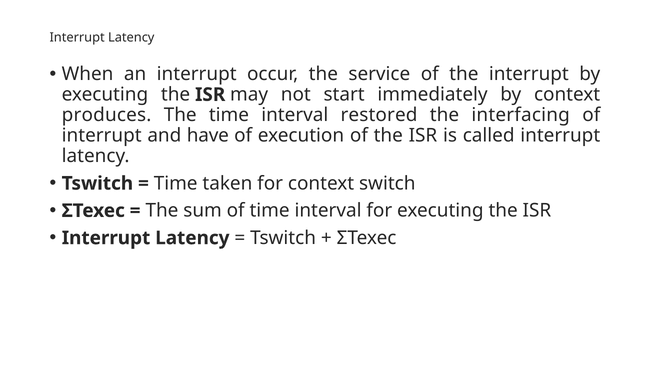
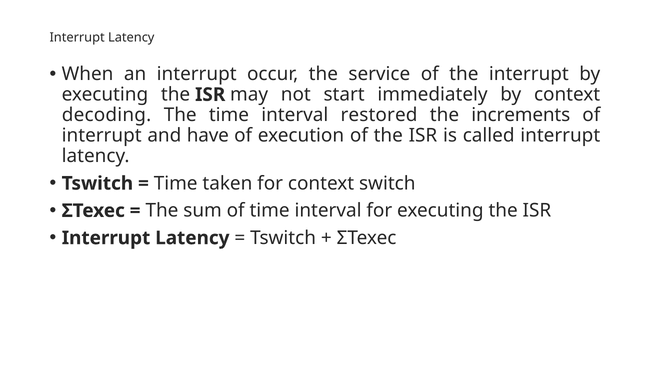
produces: produces -> decoding (107, 115)
interfacing: interfacing -> increments (521, 115)
